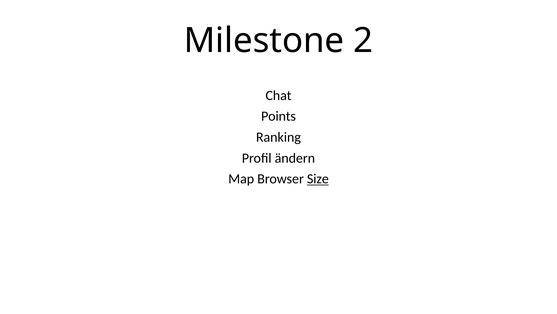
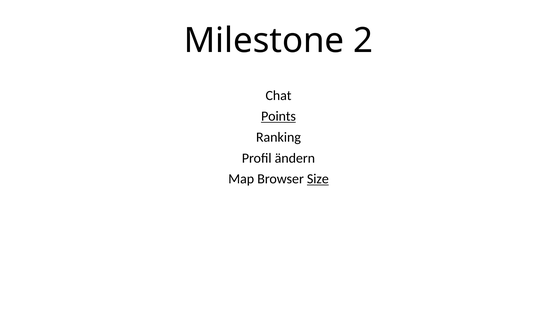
Points underline: none -> present (279, 116)
